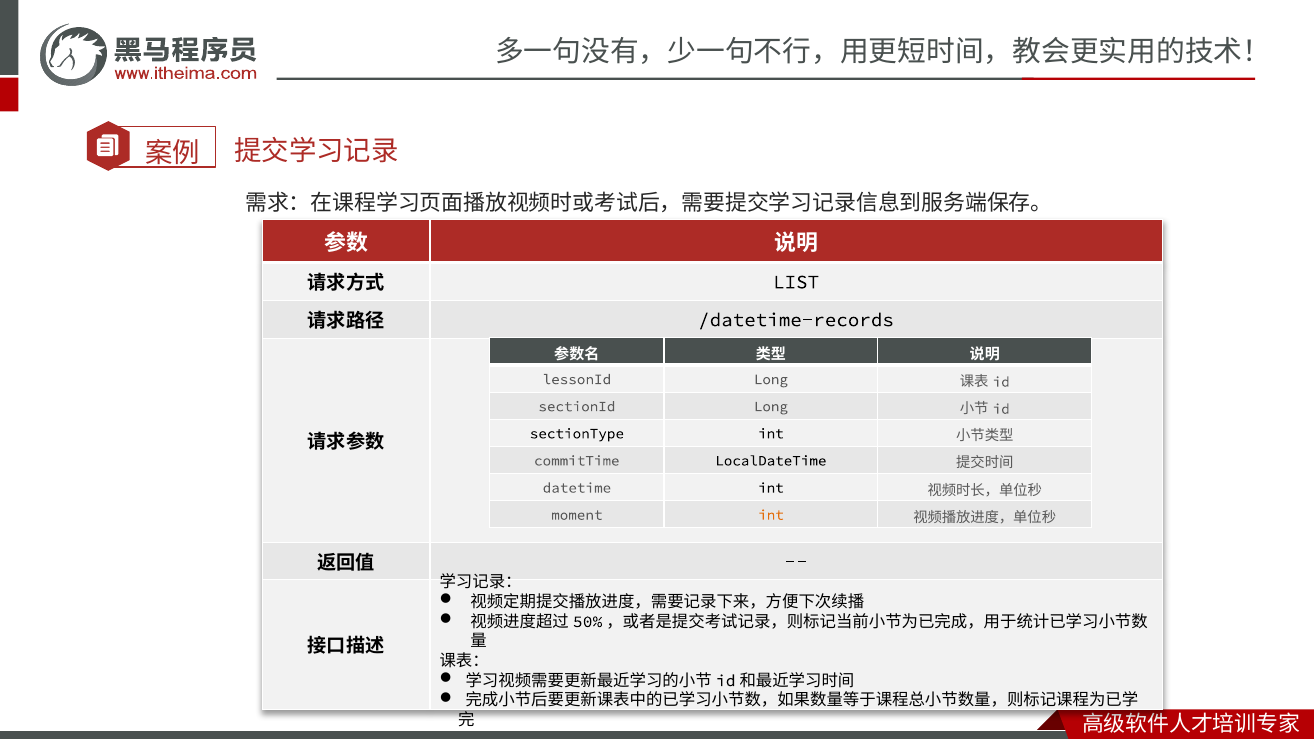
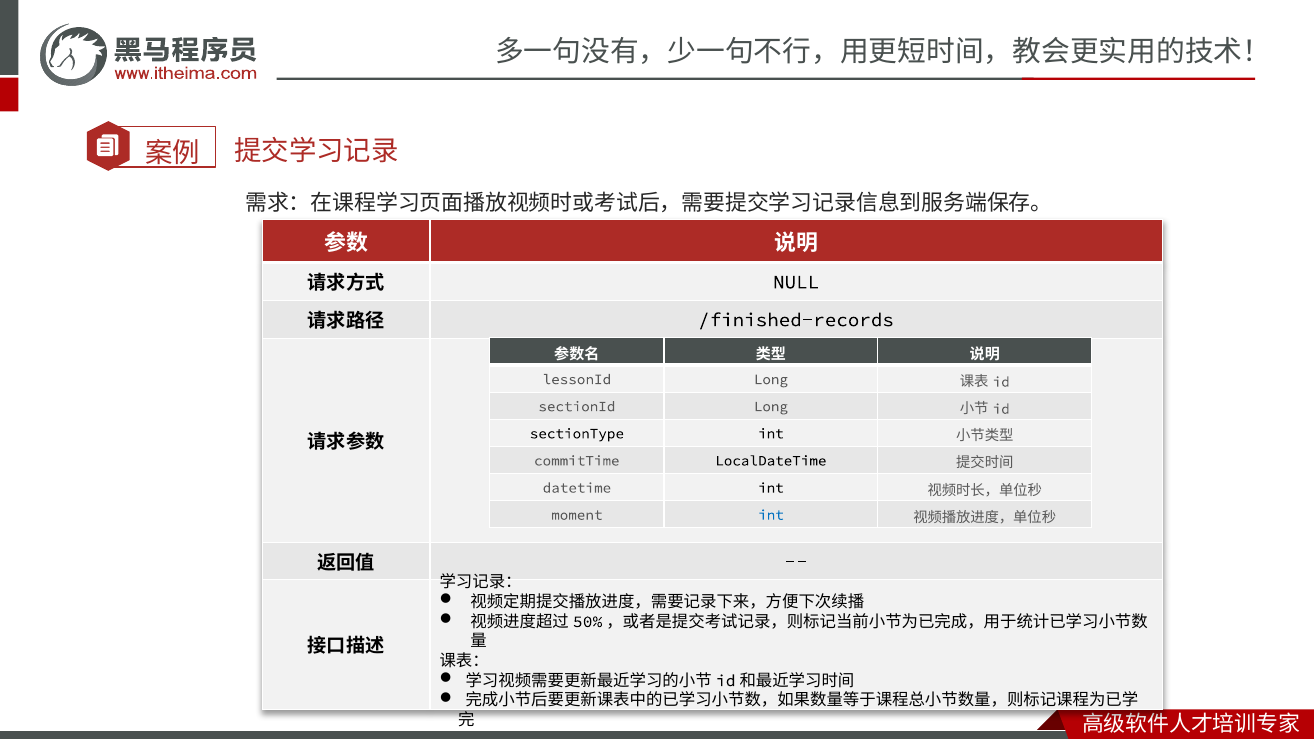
LIST: LIST -> NULL (796, 282)
/datetime-records: /datetime-records -> /finished-records (796, 320)
int colour: orange -> blue (771, 515)
